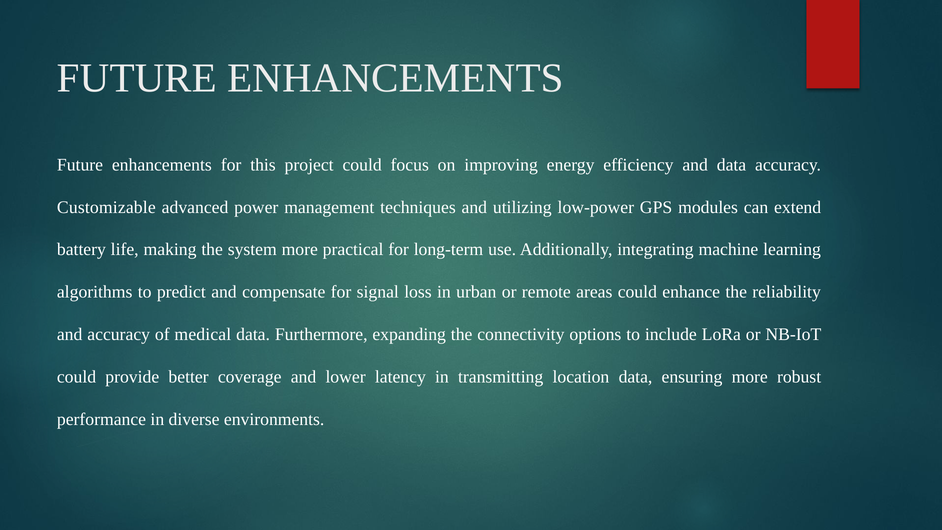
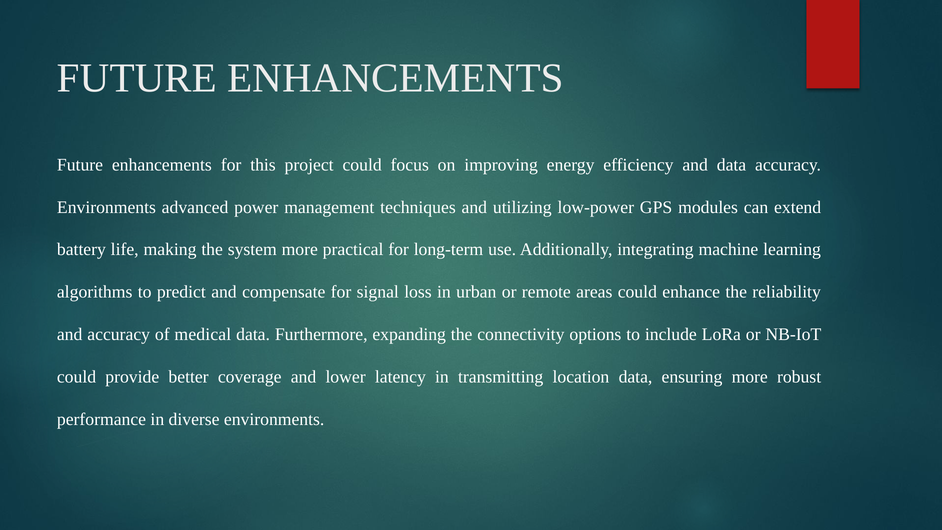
Customizable: Customizable -> Environments (106, 207)
